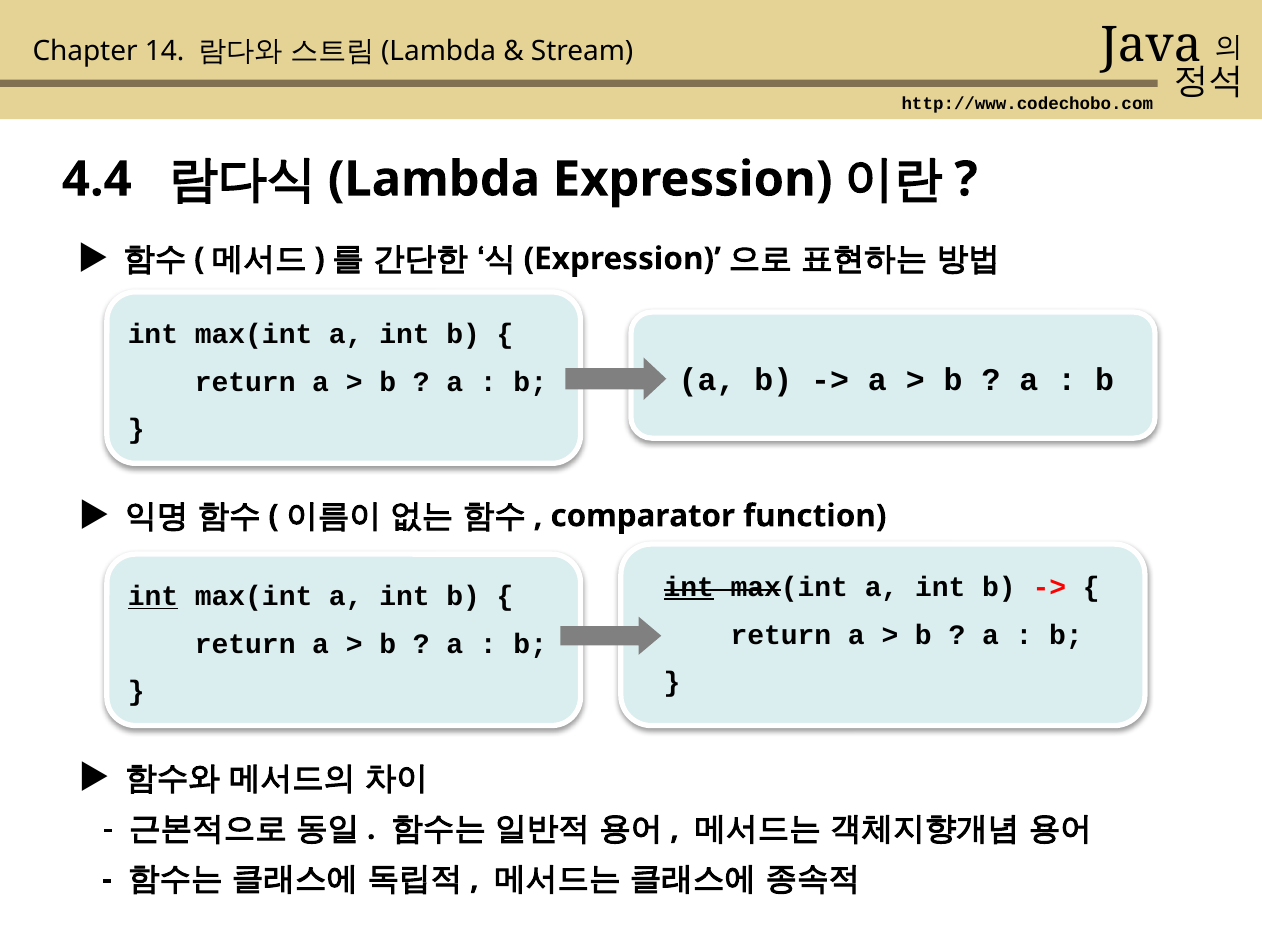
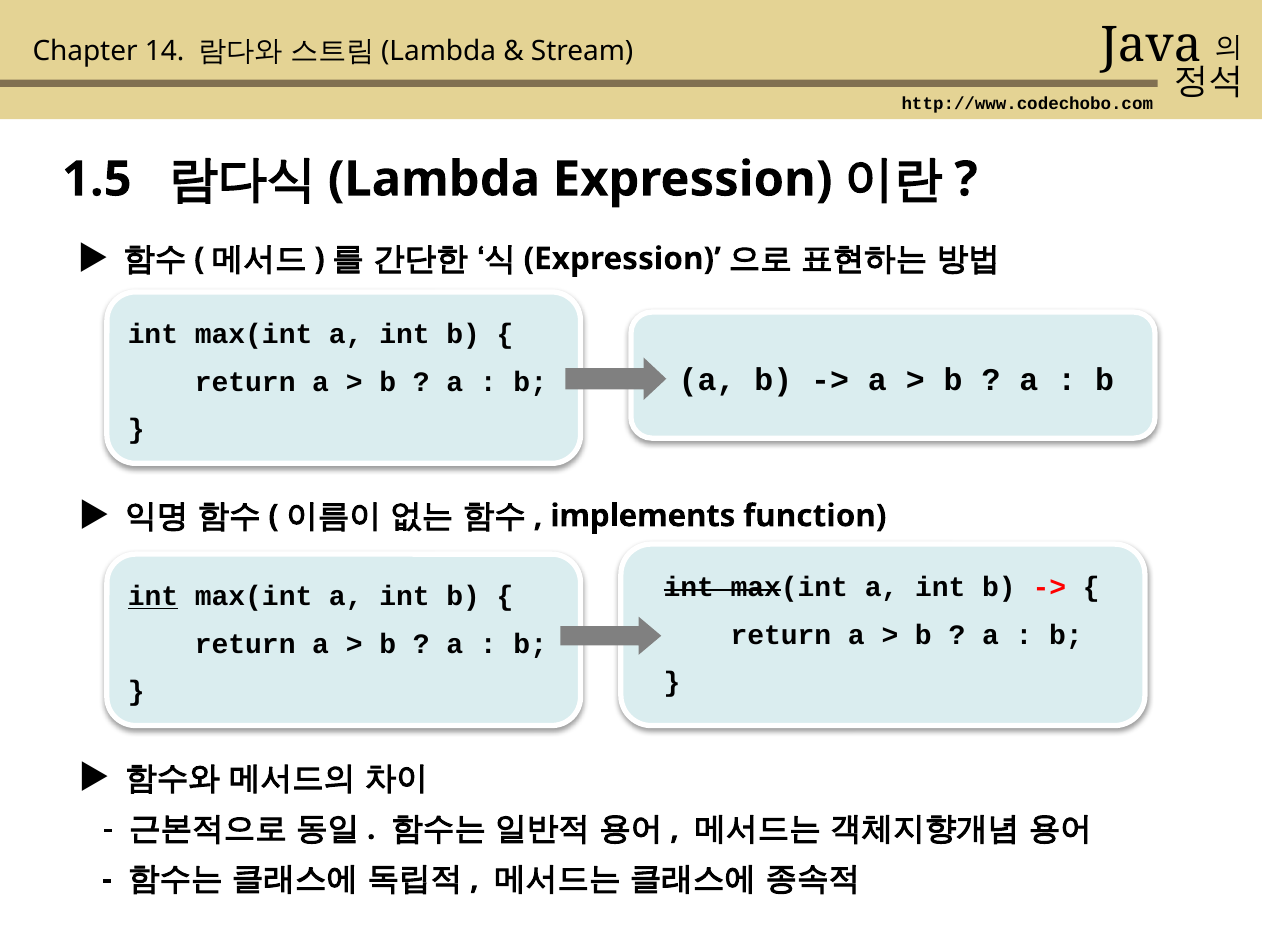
4.4: 4.4 -> 1.5 (97, 179)
comparator: comparator -> implements (643, 516)
int underline: present -> none (689, 587)
